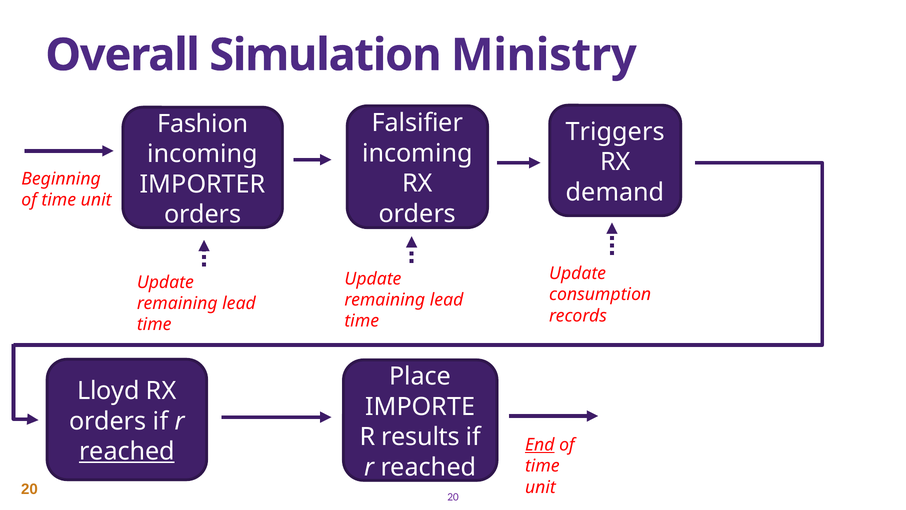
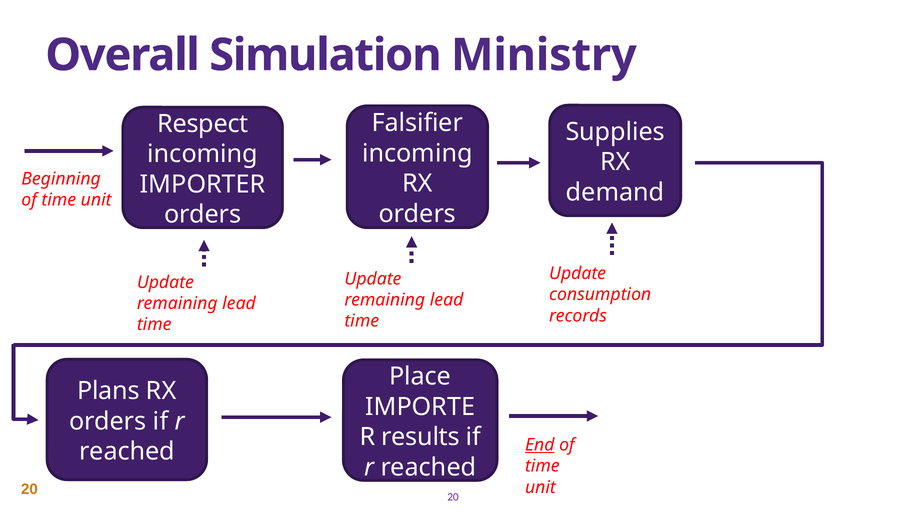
Fashion: Fashion -> Respect (203, 124)
Triggers: Triggers -> Supplies (615, 132)
Lloyd: Lloyd -> Plans (108, 391)
reached underline: present -> none (127, 451)
